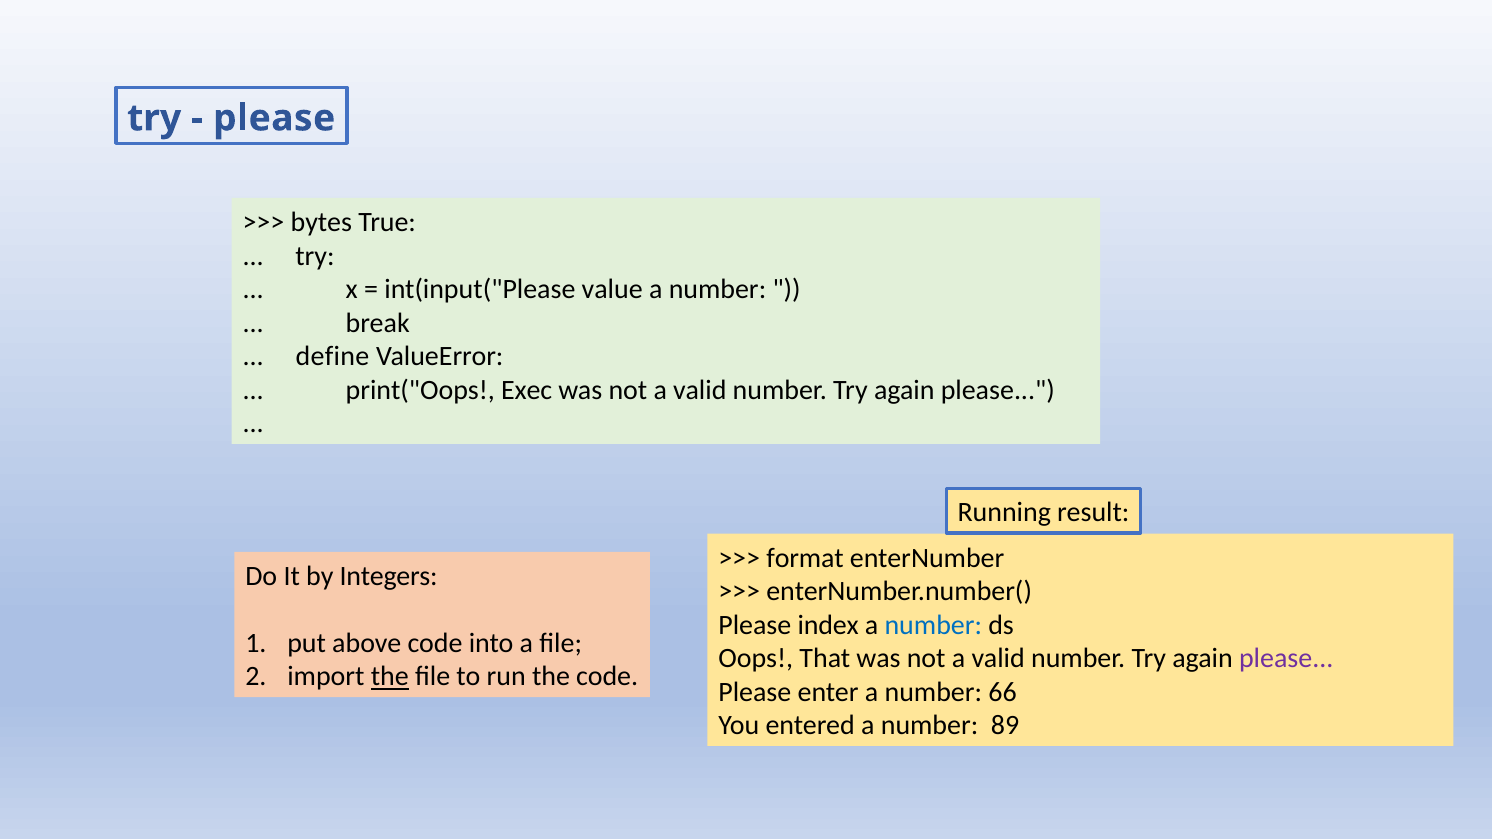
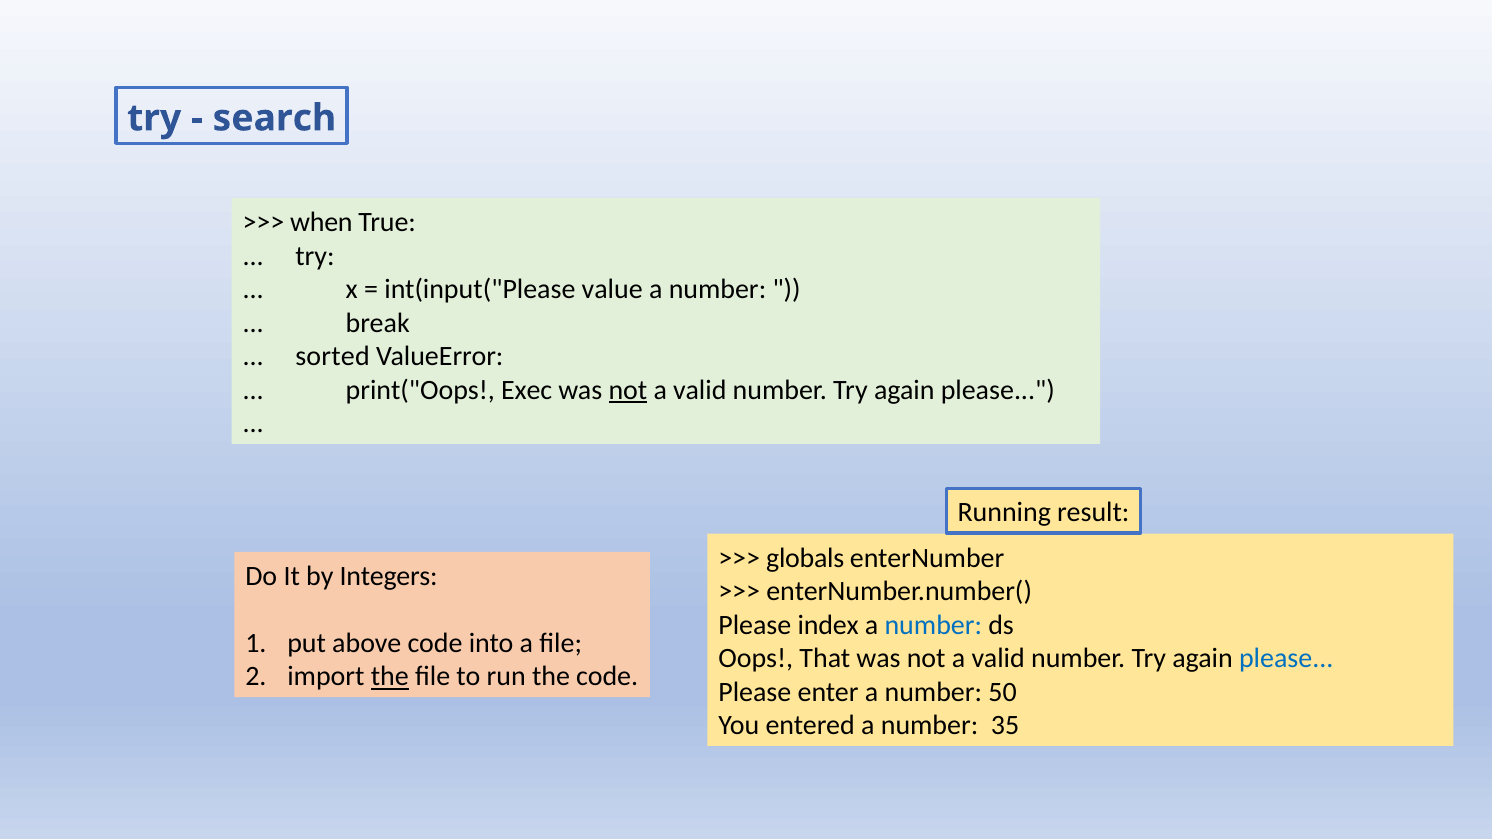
please: please -> search (274, 118)
bytes: bytes -> when (321, 222)
define: define -> sorted (333, 357)
not underline: none -> present (628, 390)
format: format -> globals (805, 558)
please colour: purple -> blue (1286, 659)
66: 66 -> 50 (1003, 692)
89: 89 -> 35 (1005, 726)
